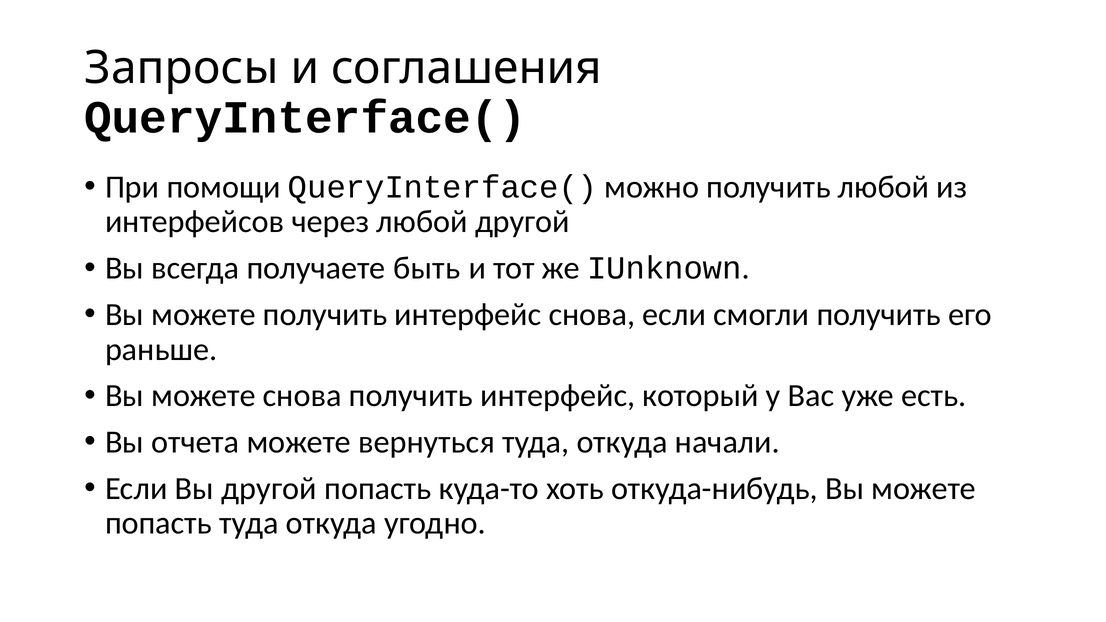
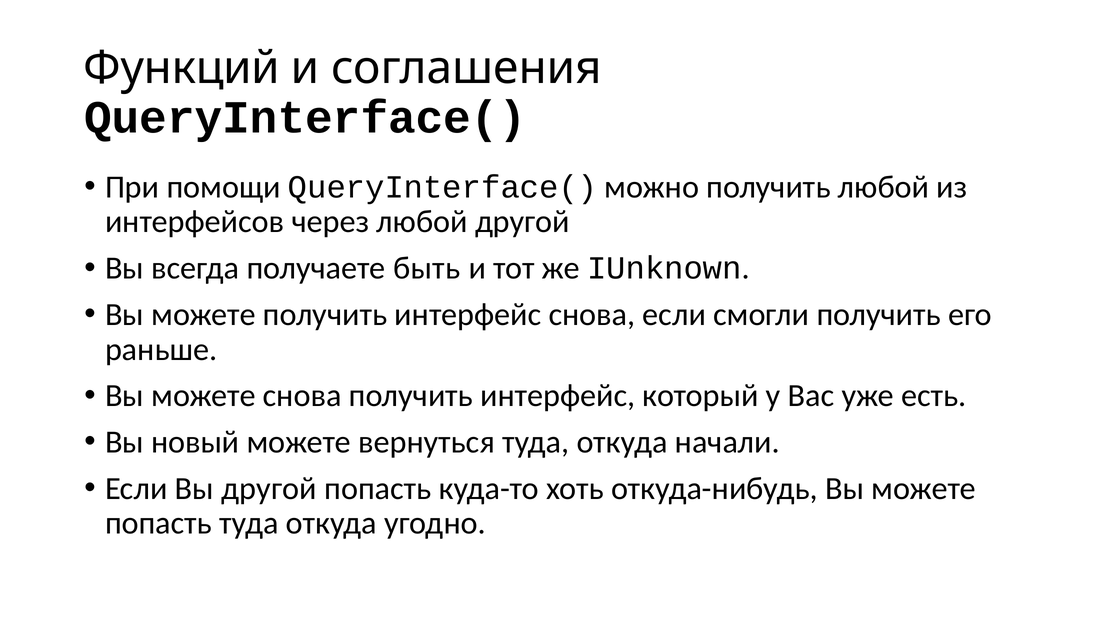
Запросы: Запросы -> Функций (182, 68)
отчета: отчета -> новый (195, 442)
